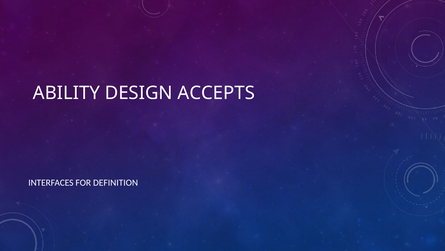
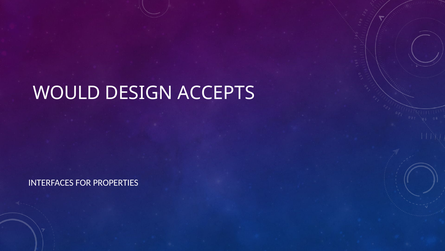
ABILITY: ABILITY -> WOULD (67, 93)
DEFINITION: DEFINITION -> PROPERTIES (116, 182)
